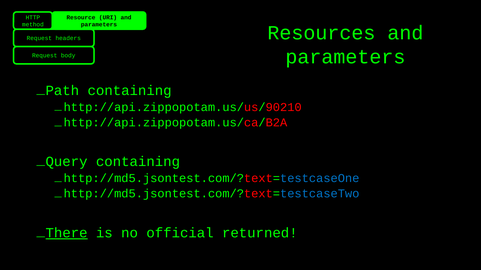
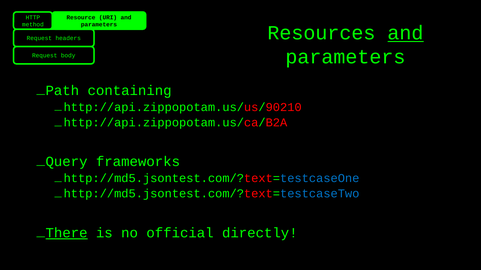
and underline: none -> present (406, 33)
Query containing: containing -> frameworks (138, 162)
returned: returned -> directly (260, 233)
